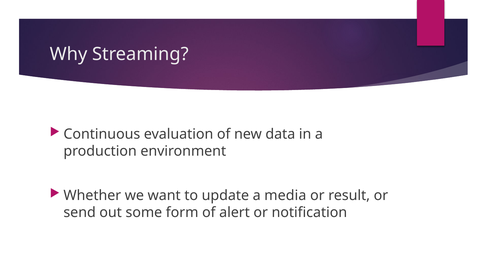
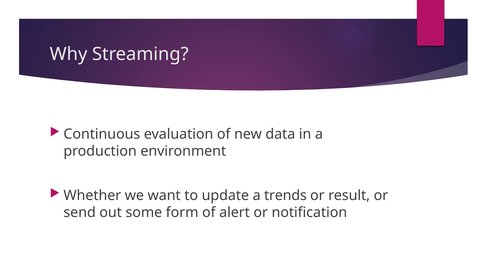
media: media -> trends (285, 195)
